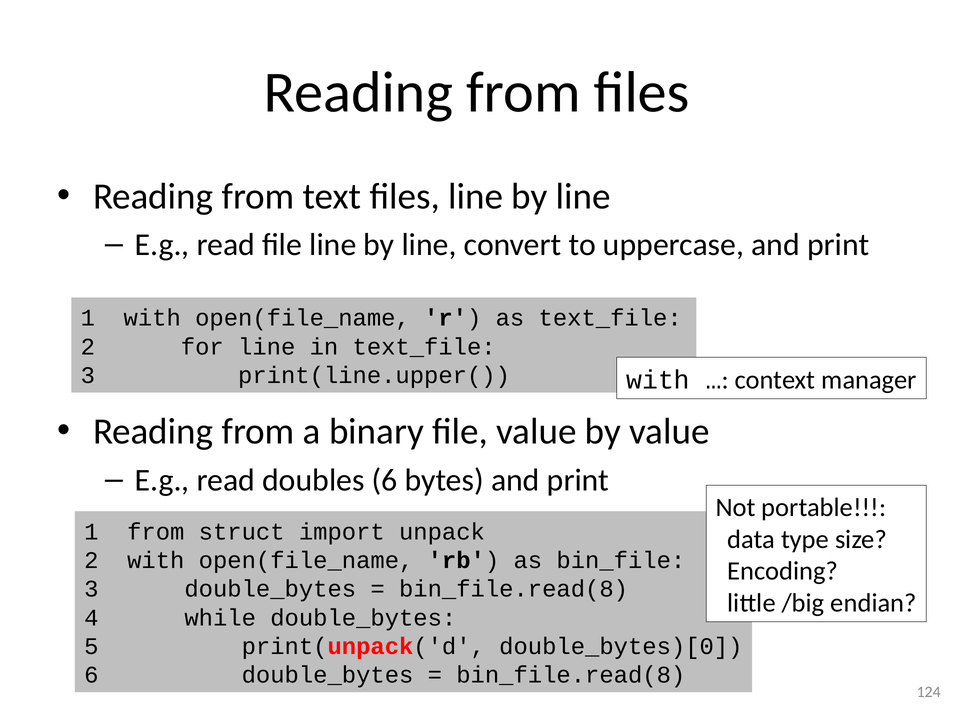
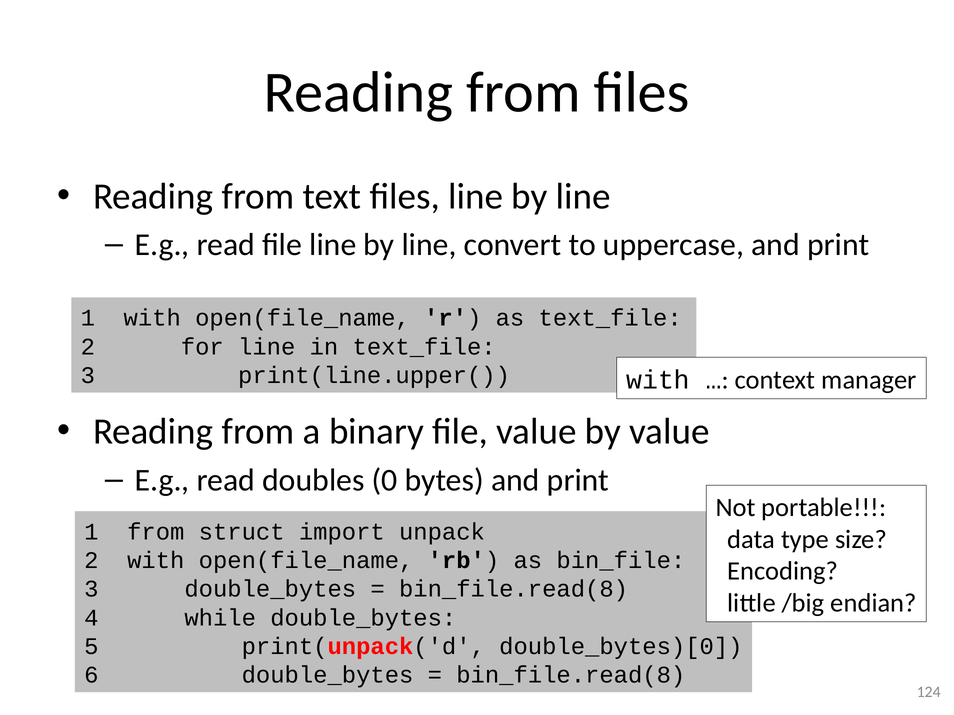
doubles 6: 6 -> 0 (385, 480)
